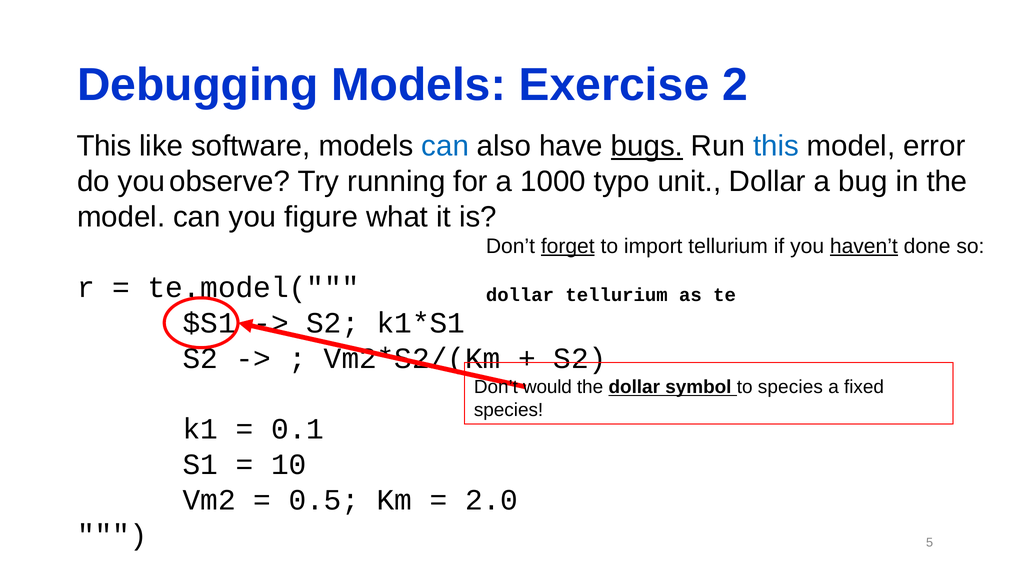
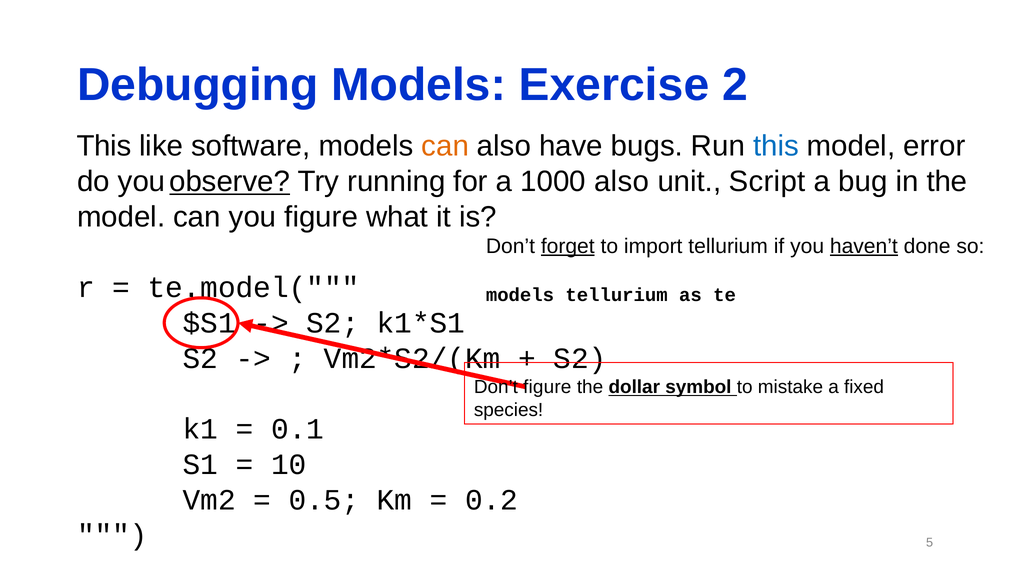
can colour: blue -> orange (445, 146)
bugs underline: present -> none (647, 146)
observe underline: none -> present (230, 182)
1000 typo: typo -> also (622, 182)
unit Dollar: Dollar -> Script (767, 182)
dollar: dollar -> models (520, 295)
Don’t would: would -> figure (547, 387)
to species: species -> mistake (790, 387)
2.0: 2.0 -> 0.2 (492, 500)
